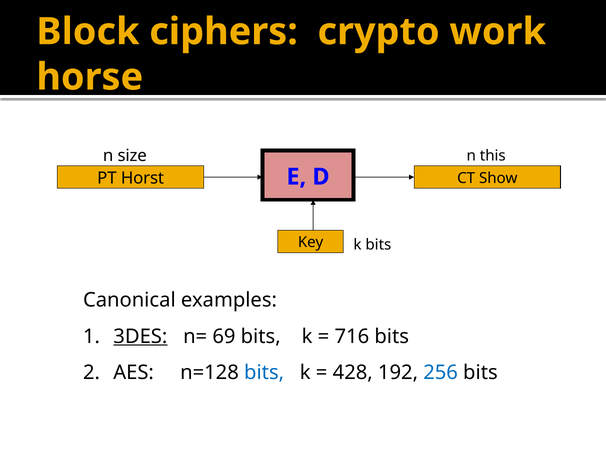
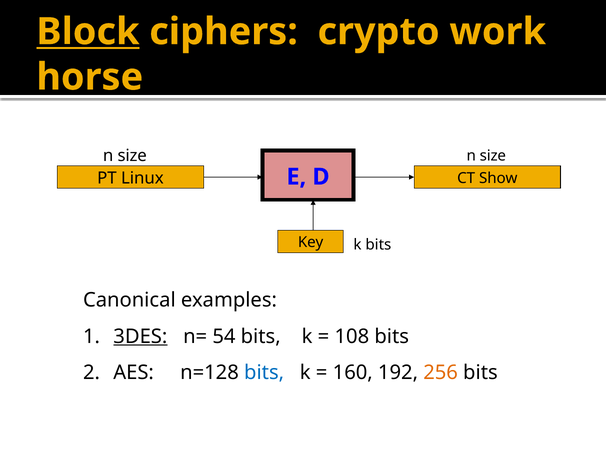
Block underline: none -> present (88, 32)
this: this -> size (493, 156)
Horst: Horst -> Linux (142, 178)
69: 69 -> 54 (224, 337)
716: 716 -> 108 (352, 337)
428: 428 -> 160 (353, 373)
256 colour: blue -> orange (441, 373)
